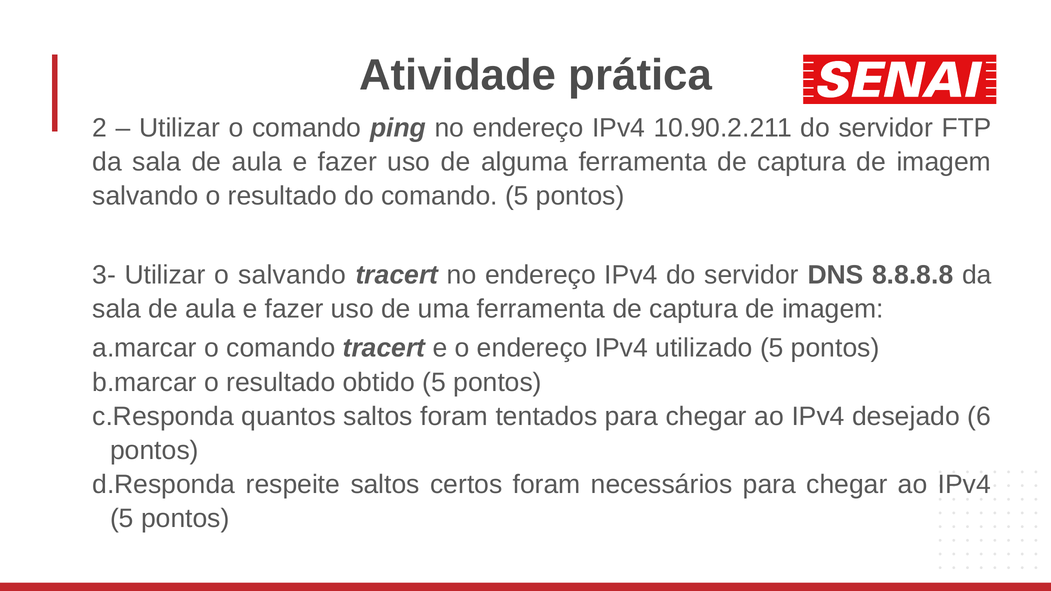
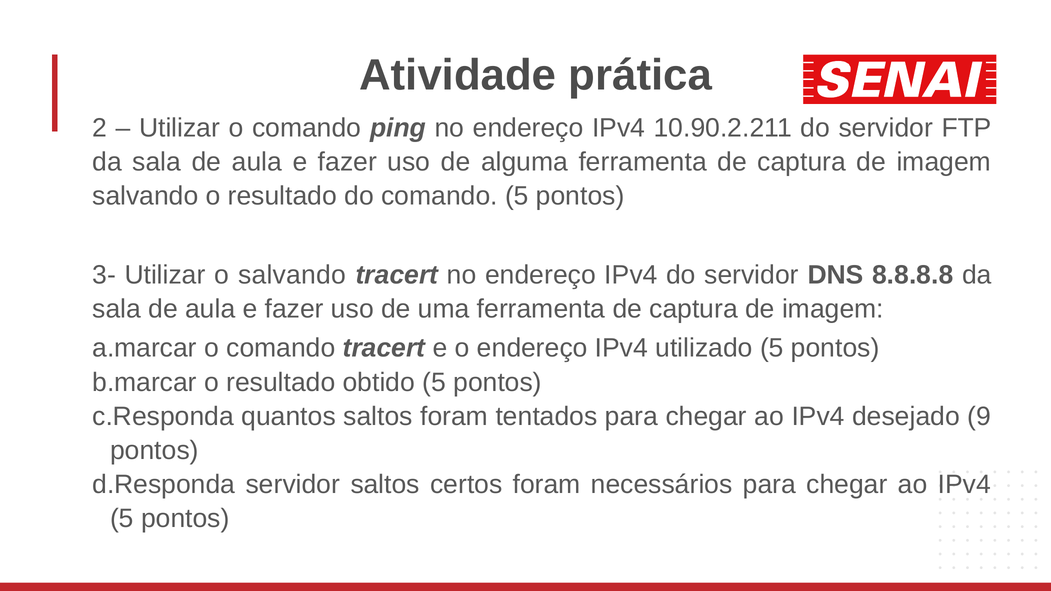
6: 6 -> 9 (979, 417)
respeite: respeite -> servidor (293, 485)
